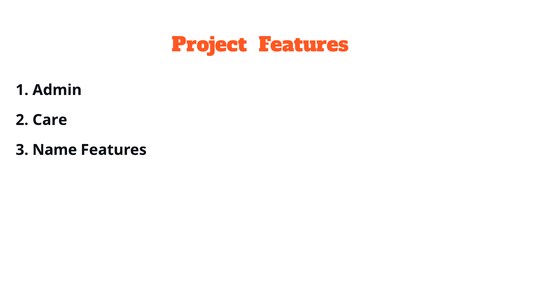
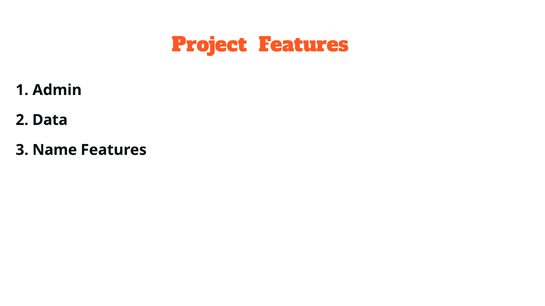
Care: Care -> Data (50, 120)
